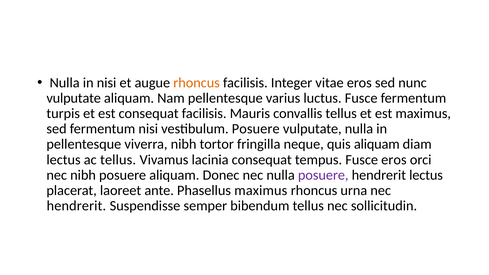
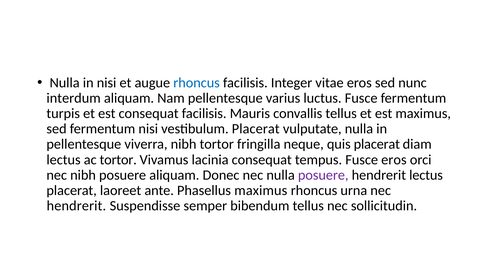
rhoncus colour: orange -> blue (197, 83)
vulputate: vulputate -> interdum (74, 98)
vestibulum Posuere: Posuere -> Placerat (256, 129)
quis aliquam: aliquam -> placerat (377, 144)
ac tellus: tellus -> tortor (118, 160)
